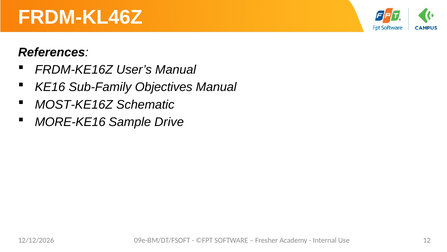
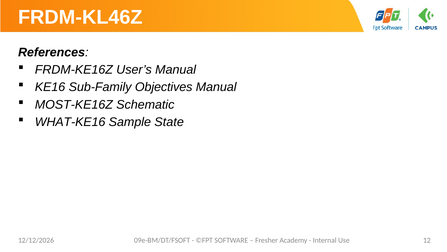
MORE-KE16: MORE-KE16 -> WHAT-KE16 (70, 122)
Drive: Drive -> State (169, 122)
